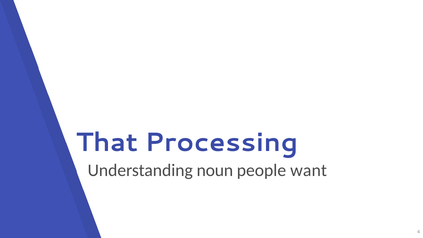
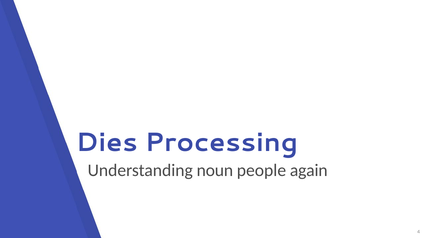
That: That -> Dies (107, 142)
want: want -> again (309, 170)
